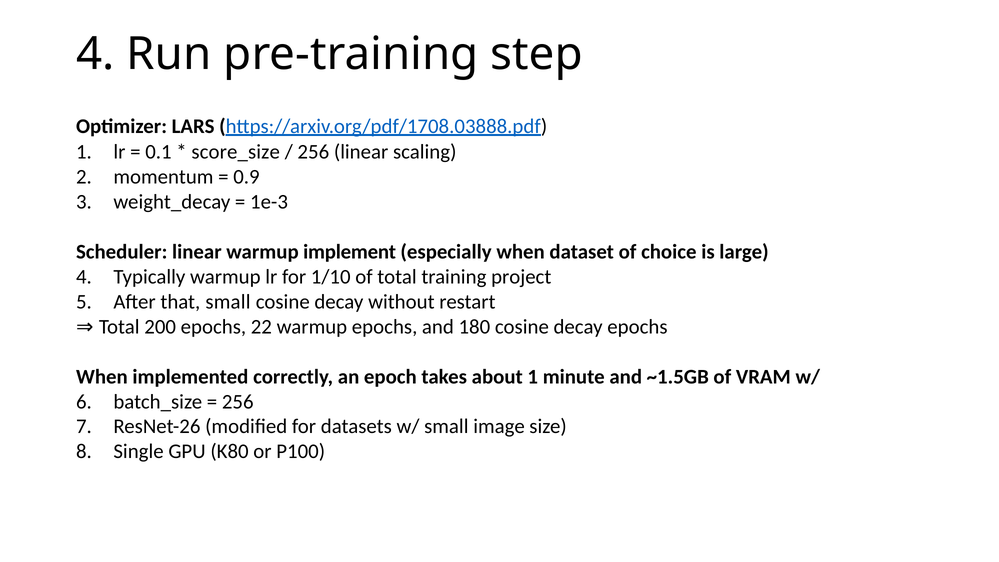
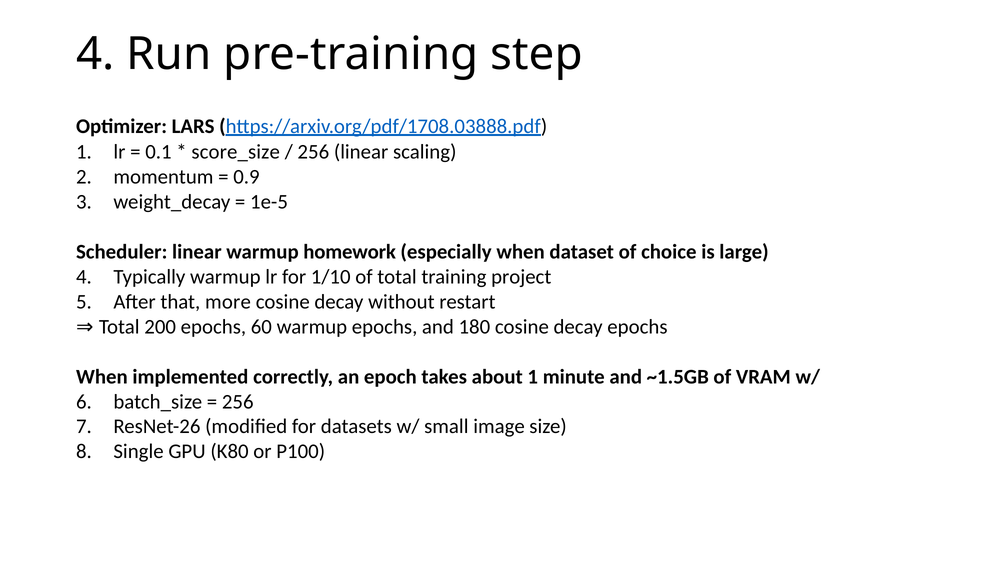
1e-3: 1e-3 -> 1e-5 (269, 202)
implement: implement -> homework (350, 252)
that small: small -> more (228, 302)
22: 22 -> 60 (261, 327)
